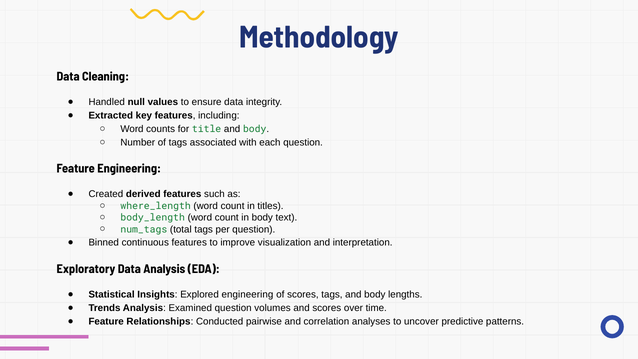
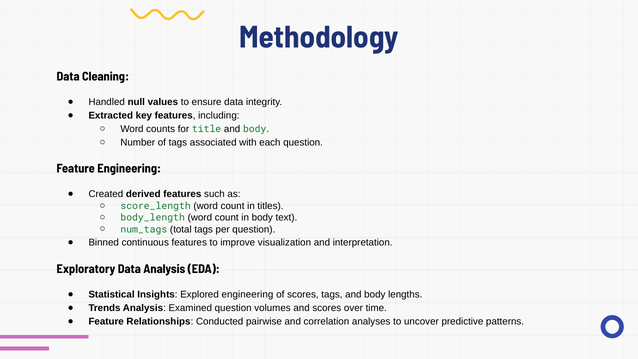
where_length: where_length -> score_length (156, 206)
